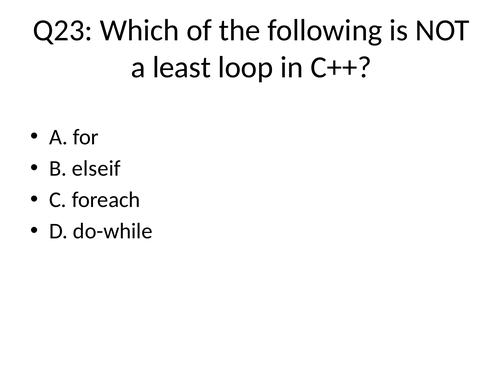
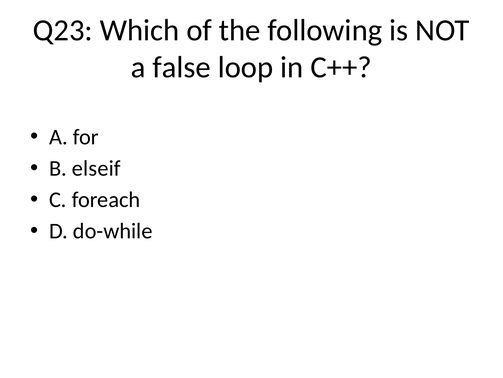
least: least -> false (182, 67)
